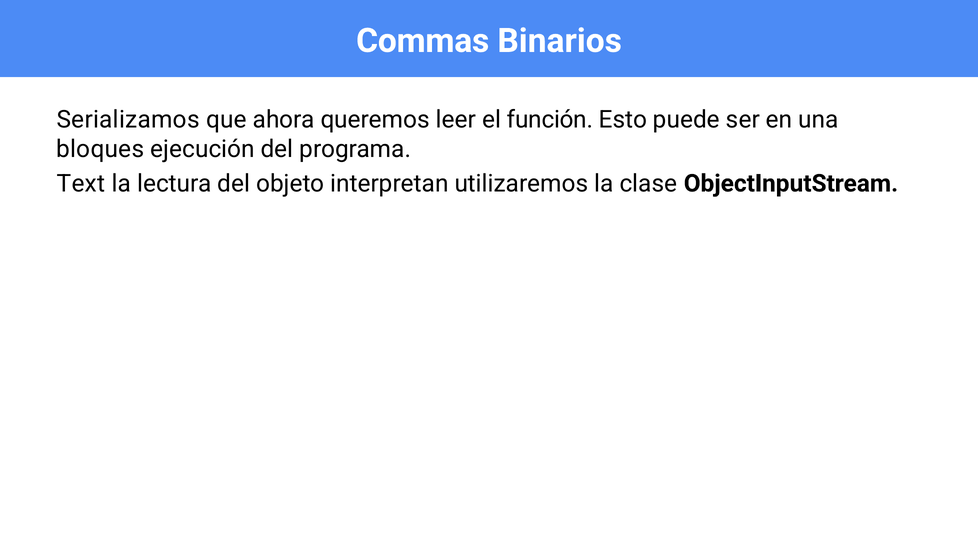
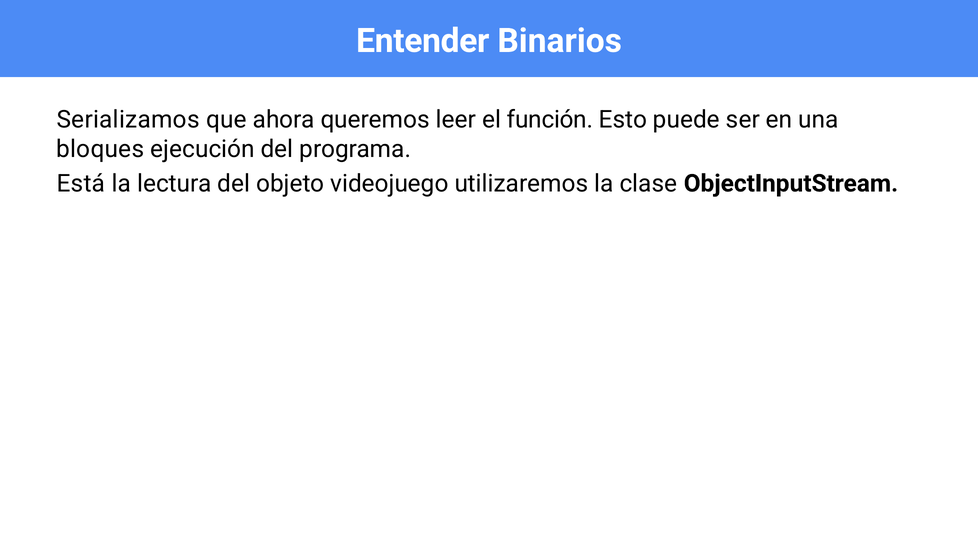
Commas: Commas -> Entender (423, 41)
Text: Text -> Está (81, 184)
interpretan: interpretan -> videojuego (389, 184)
